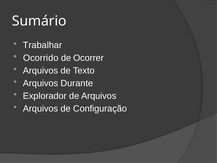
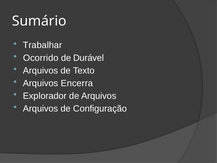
Ocorrer: Ocorrer -> Durável (89, 58)
Durante: Durante -> Encerra (77, 83)
